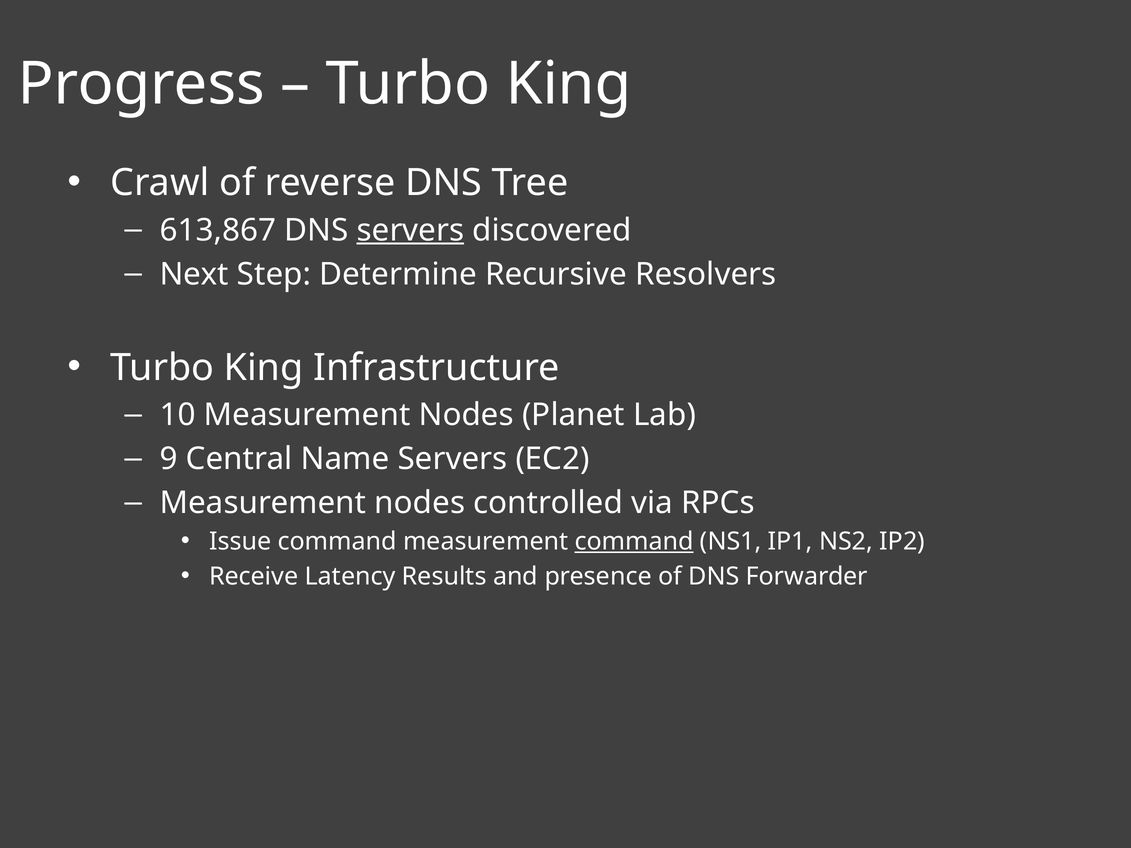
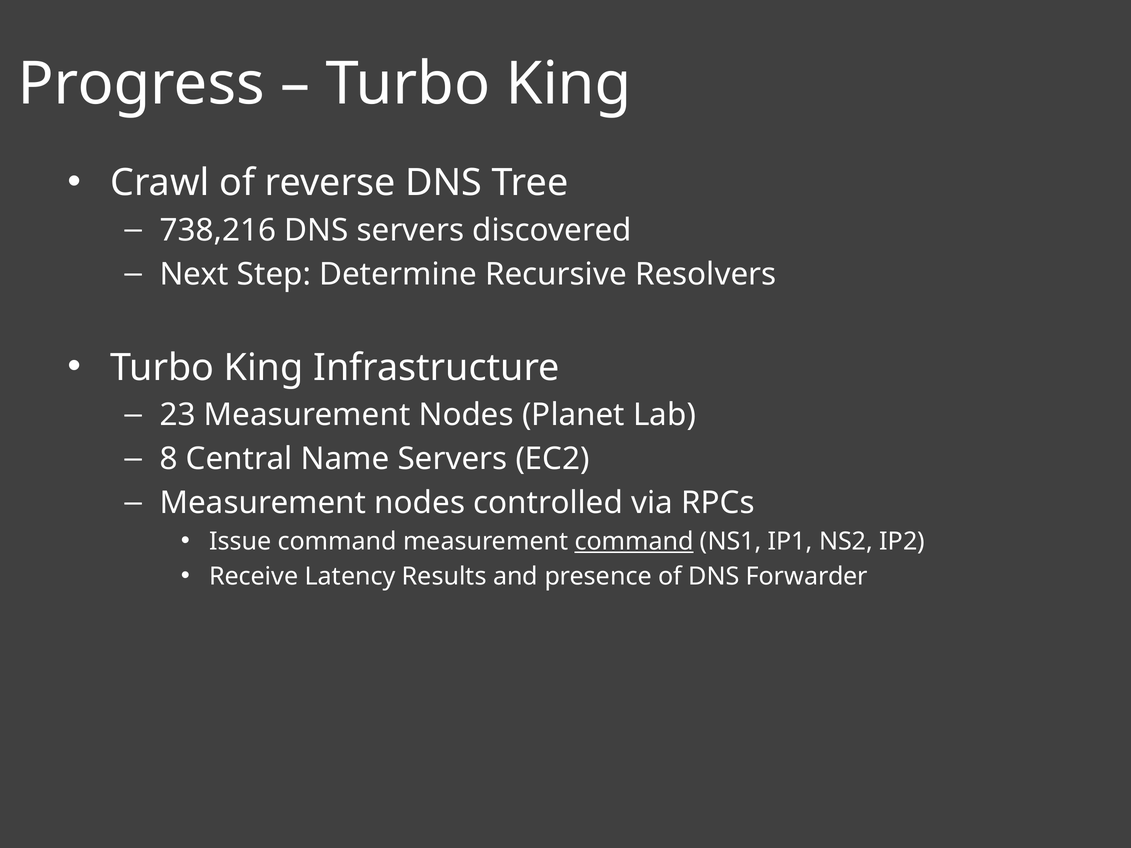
613,867: 613,867 -> 738,216 (218, 230)
servers underline: present -> none (410, 230)
10: 10 -> 23 (178, 415)
9: 9 -> 8 (169, 459)
